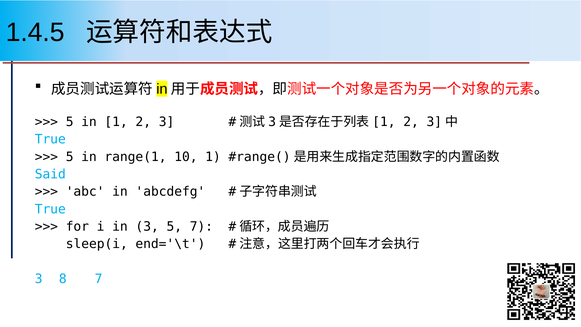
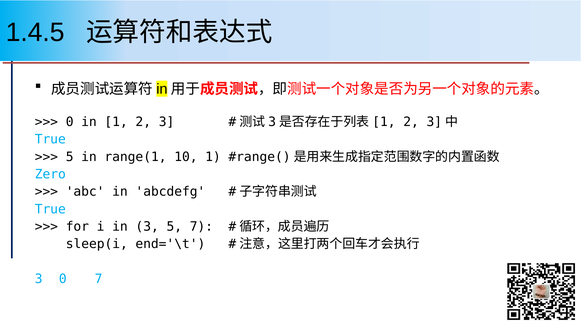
5: 5 -> 0 (70, 122)
Said: Said -> Zero (50, 174)
3 8: 8 -> 0 (63, 279)
